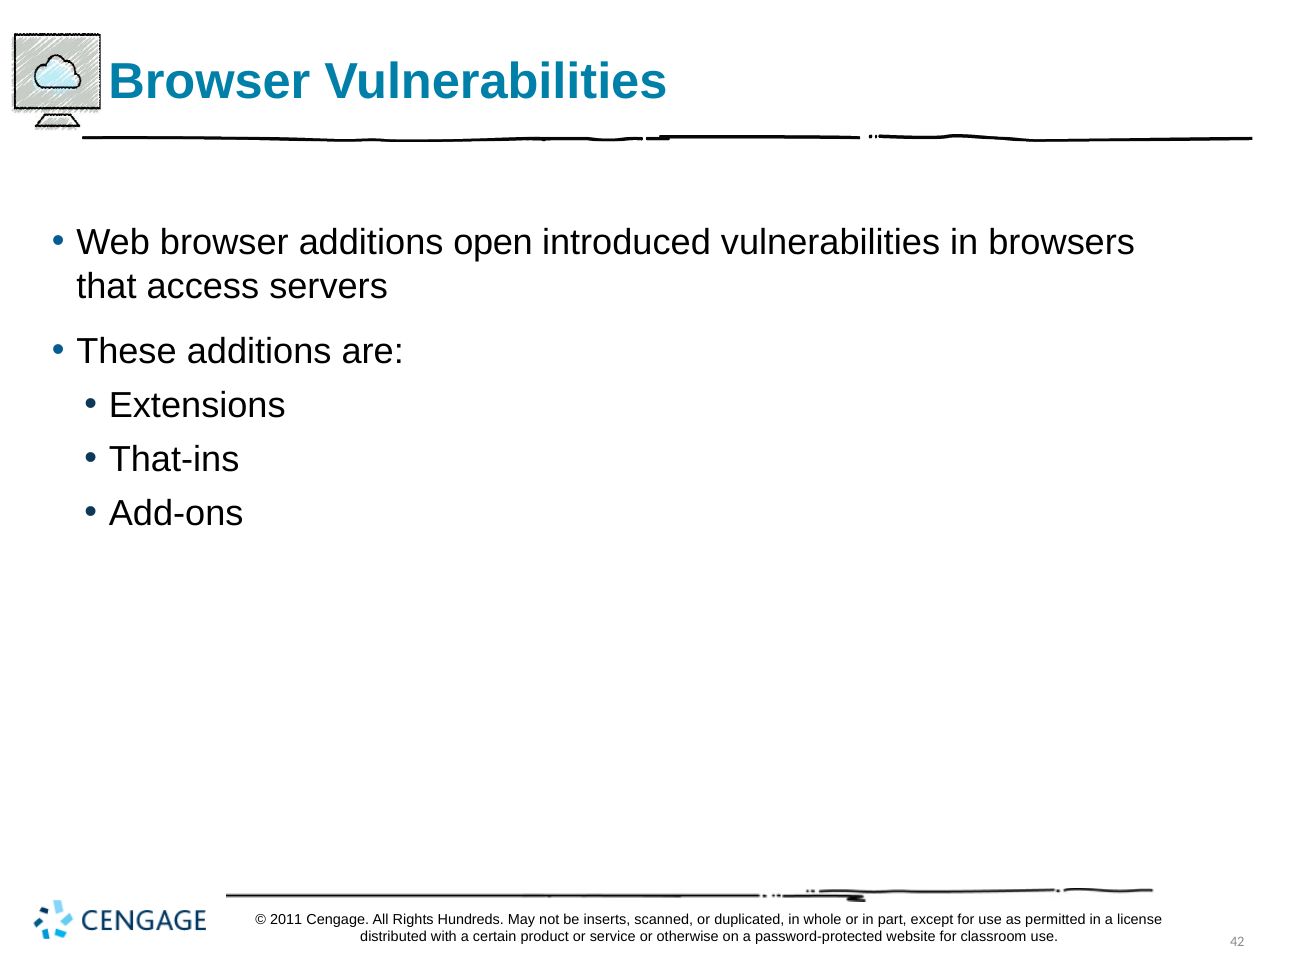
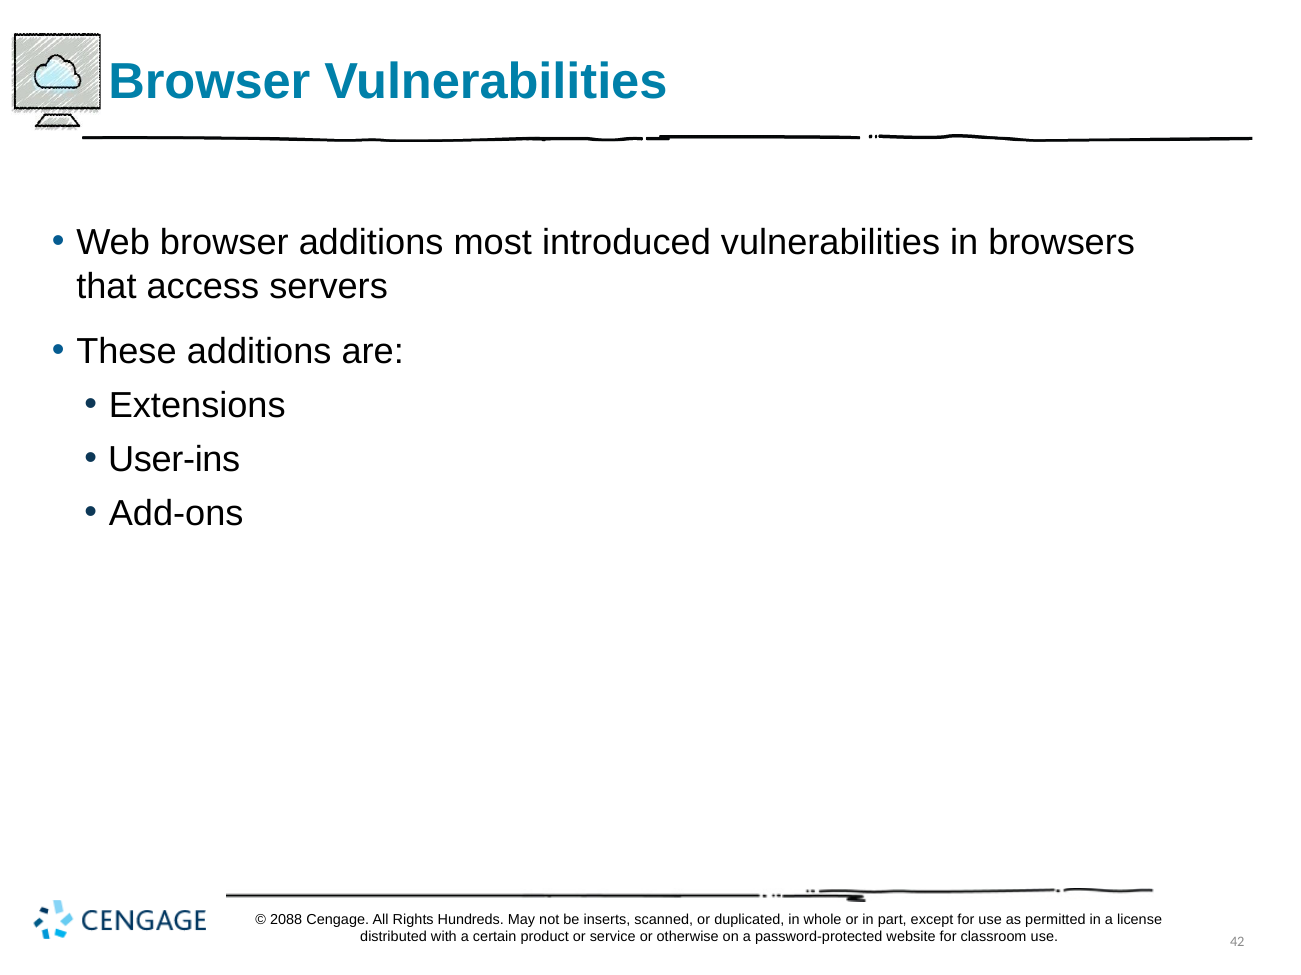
open: open -> most (493, 243)
That-ins: That-ins -> User-ins (174, 460)
2011: 2011 -> 2088 (286, 920)
